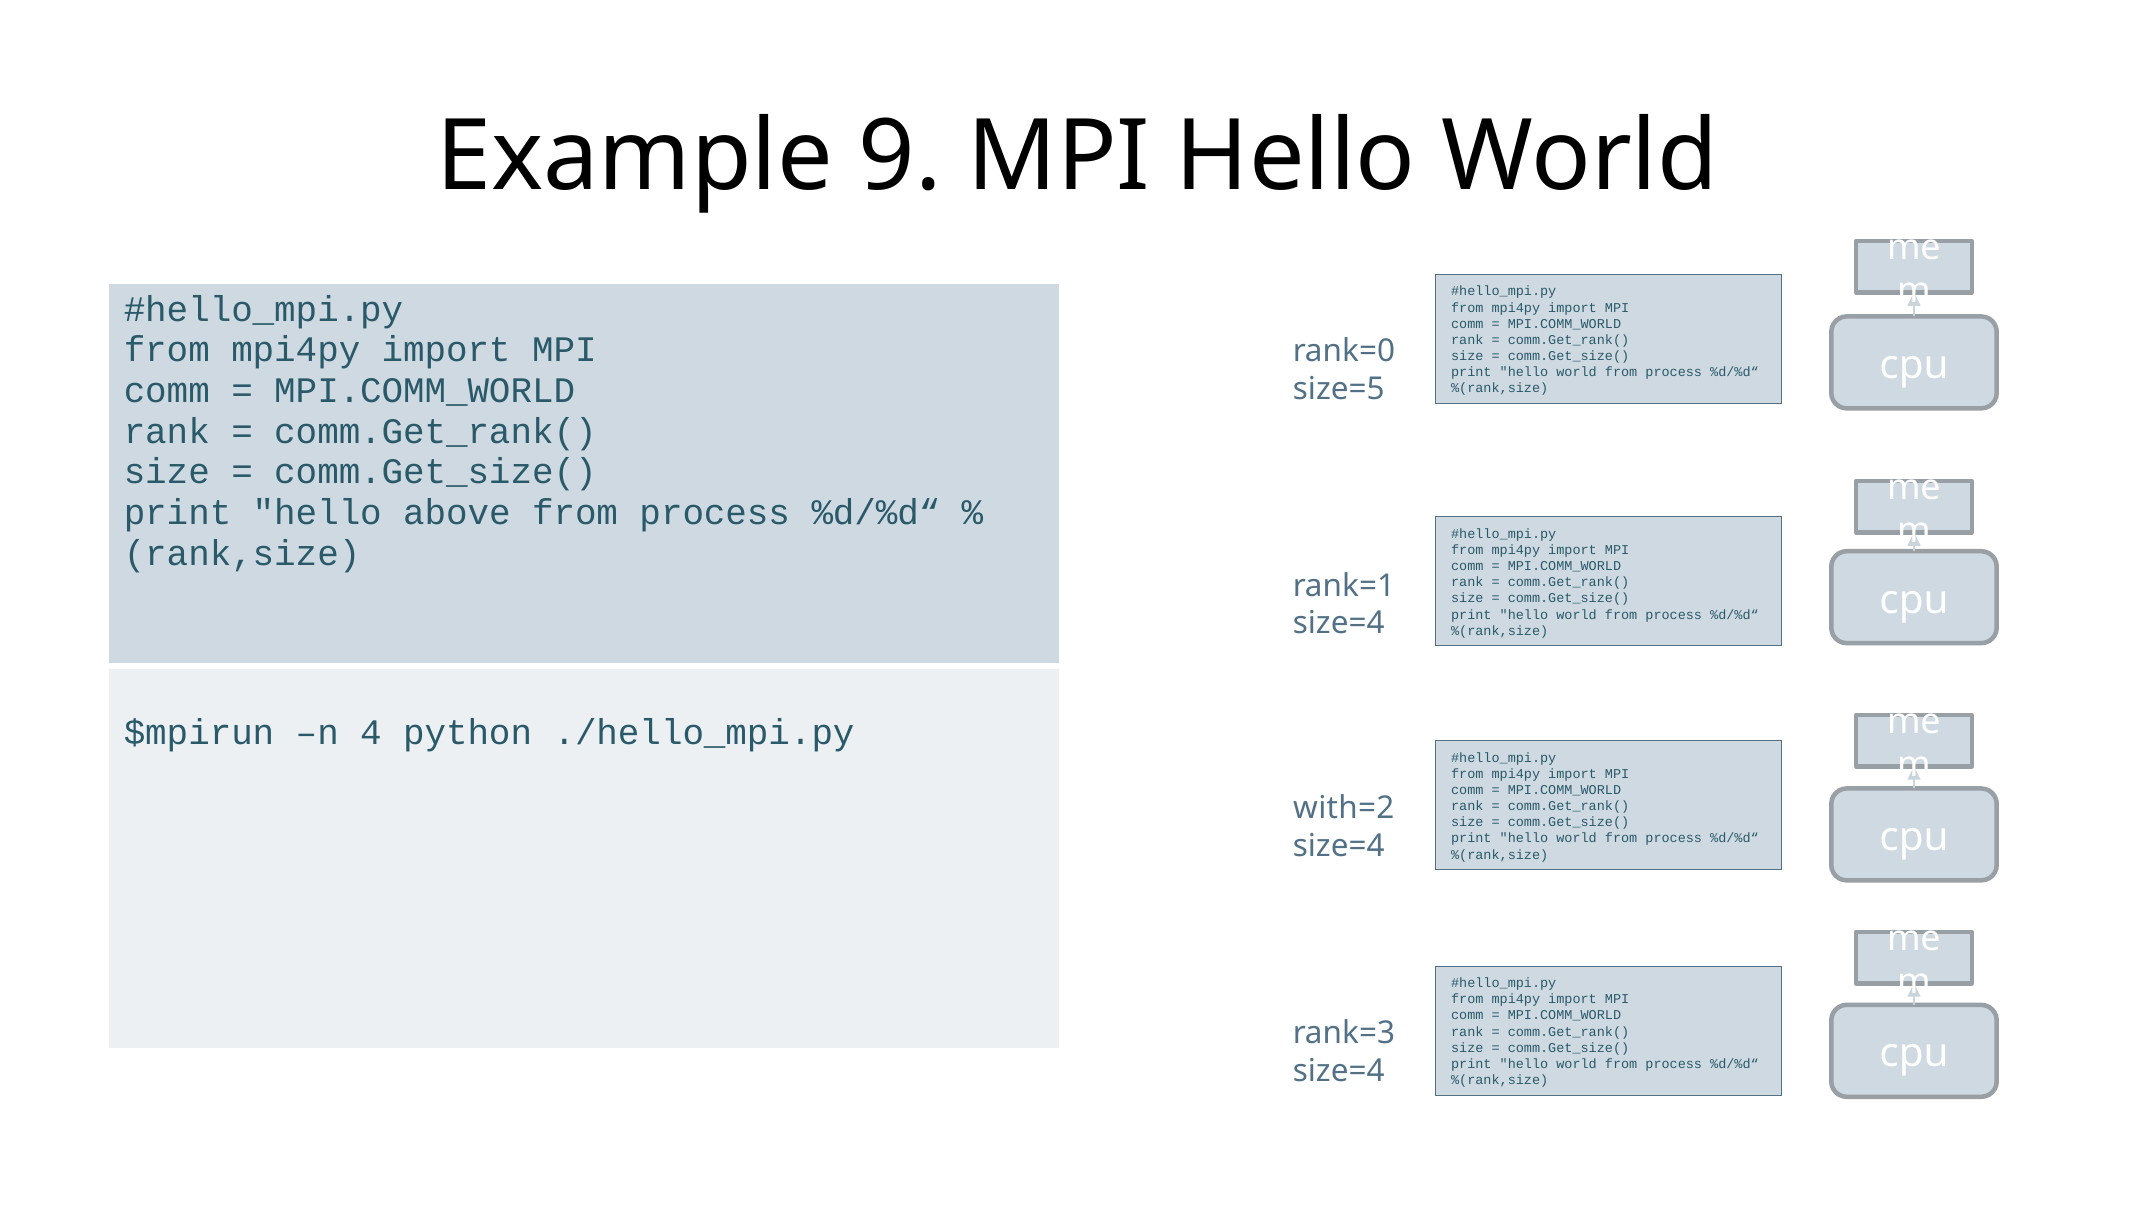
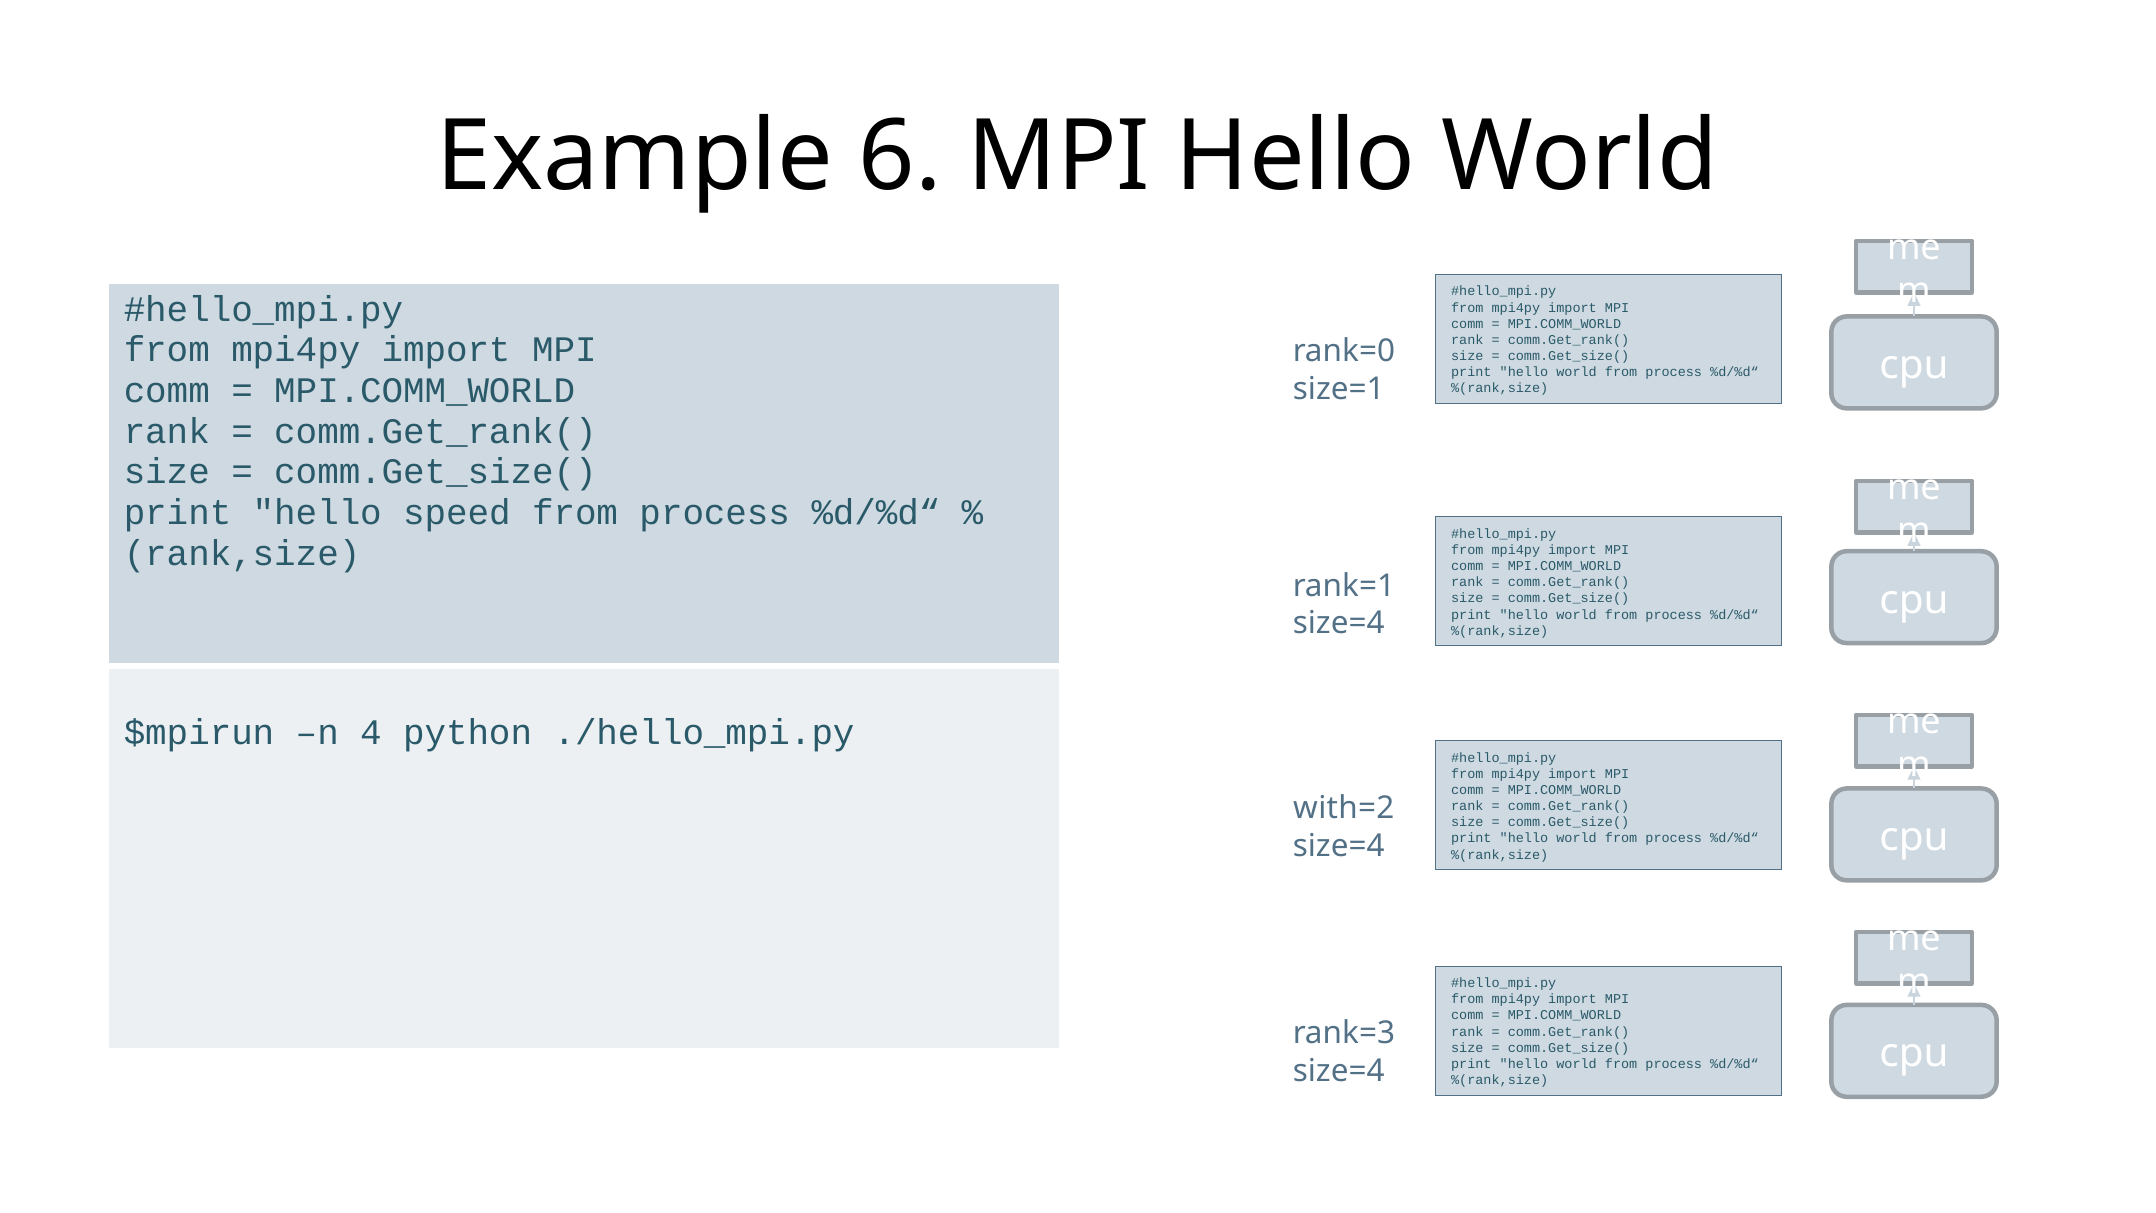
9: 9 -> 6 (900, 157)
size=5: size=5 -> size=1 (1339, 389)
above: above -> speed (457, 513)
